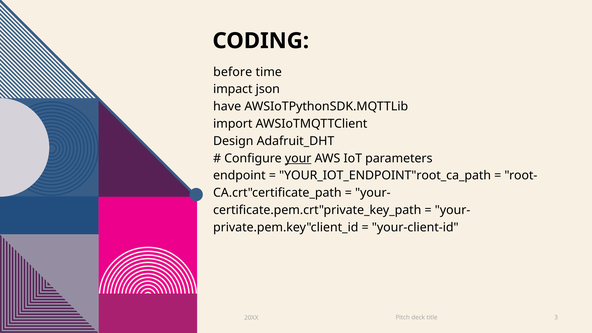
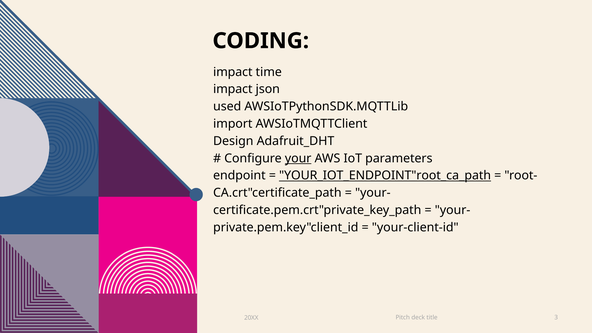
before: before -> impact (233, 72)
have: have -> used (227, 106)
YOUR_IOT_ENDPOINT"root_ca_path underline: none -> present (385, 176)
